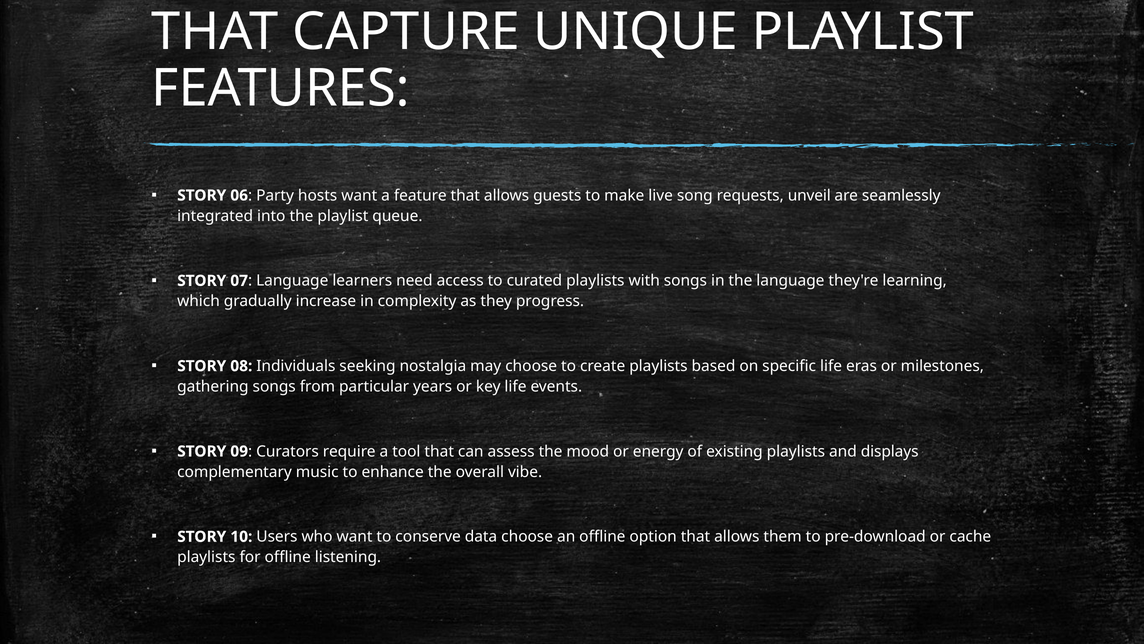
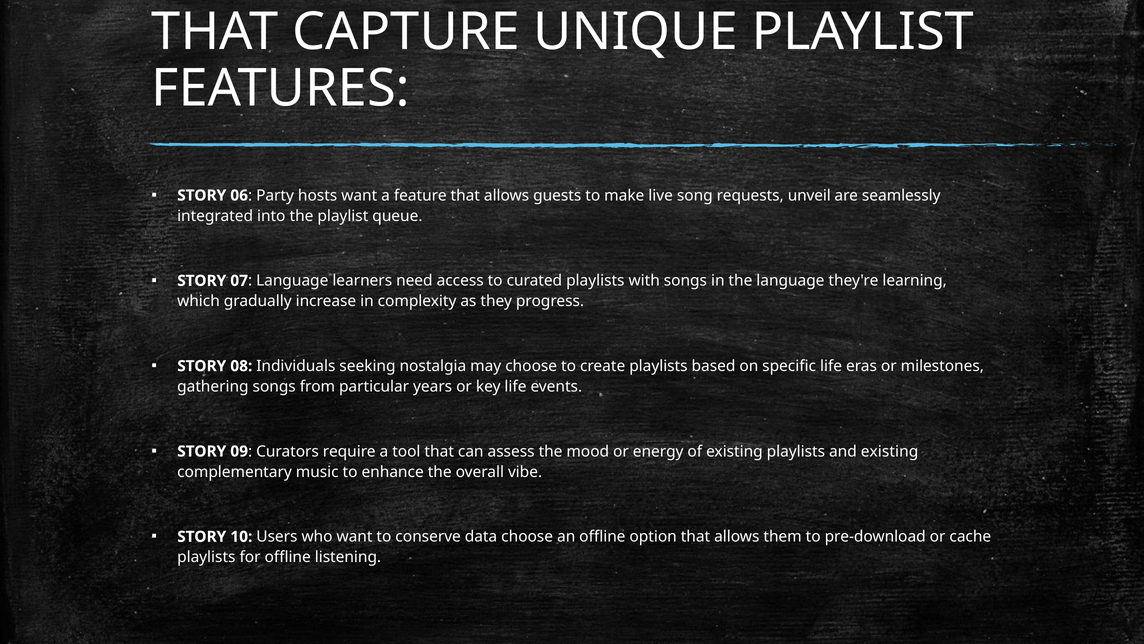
and displays: displays -> existing (890, 451)
